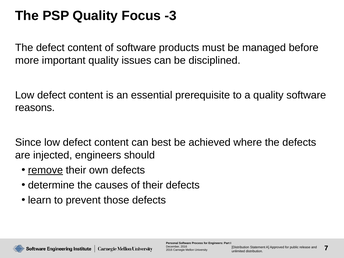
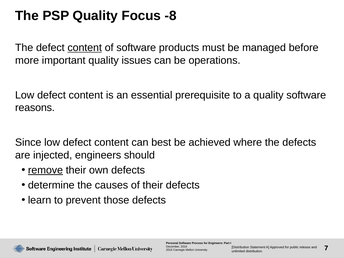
-3: -3 -> -8 (171, 16)
content underline: none -> present (85, 48)
disciplined: disciplined -> operations (214, 60)
